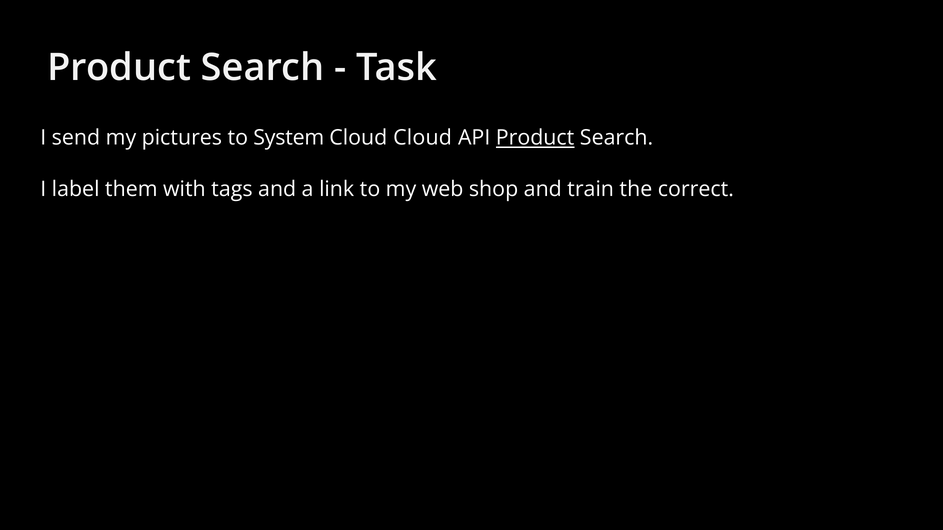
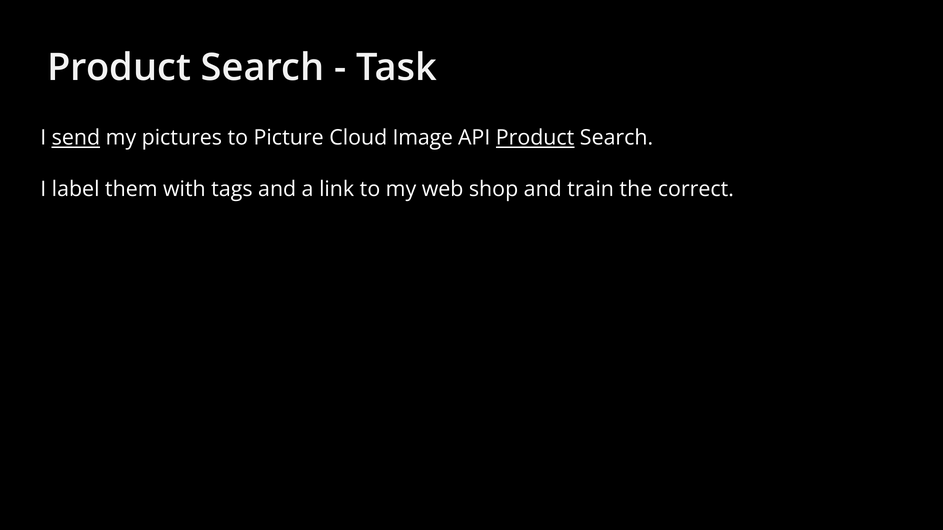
send underline: none -> present (76, 138)
System: System -> Picture (289, 138)
Cloud Cloud: Cloud -> Image (423, 138)
